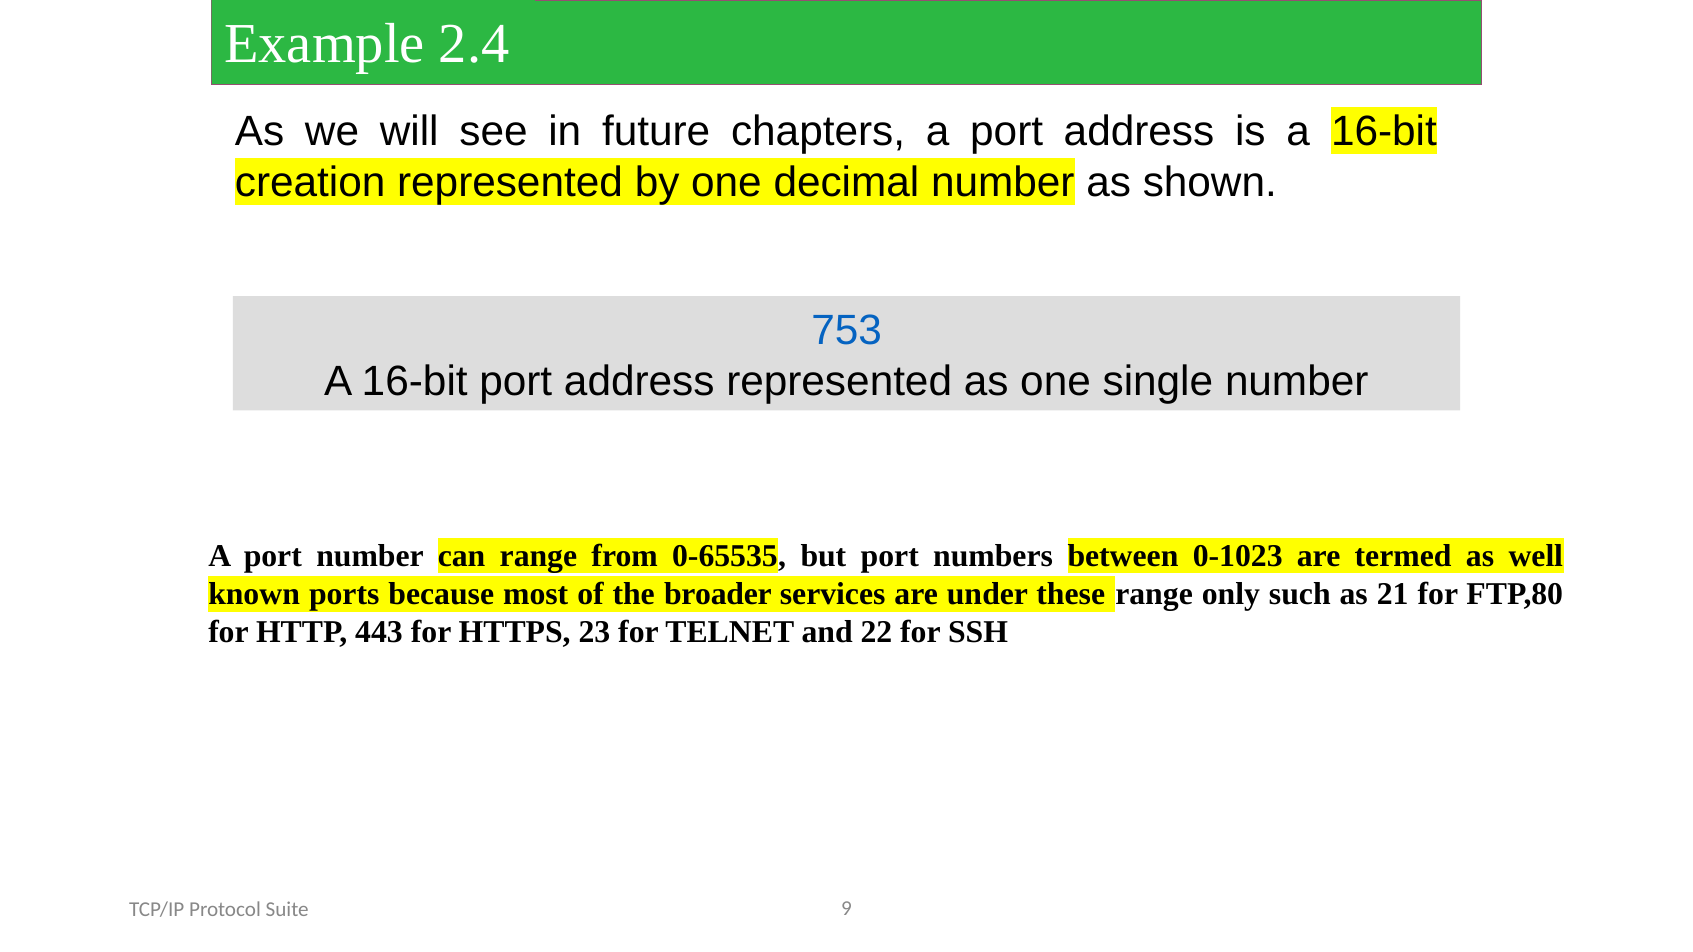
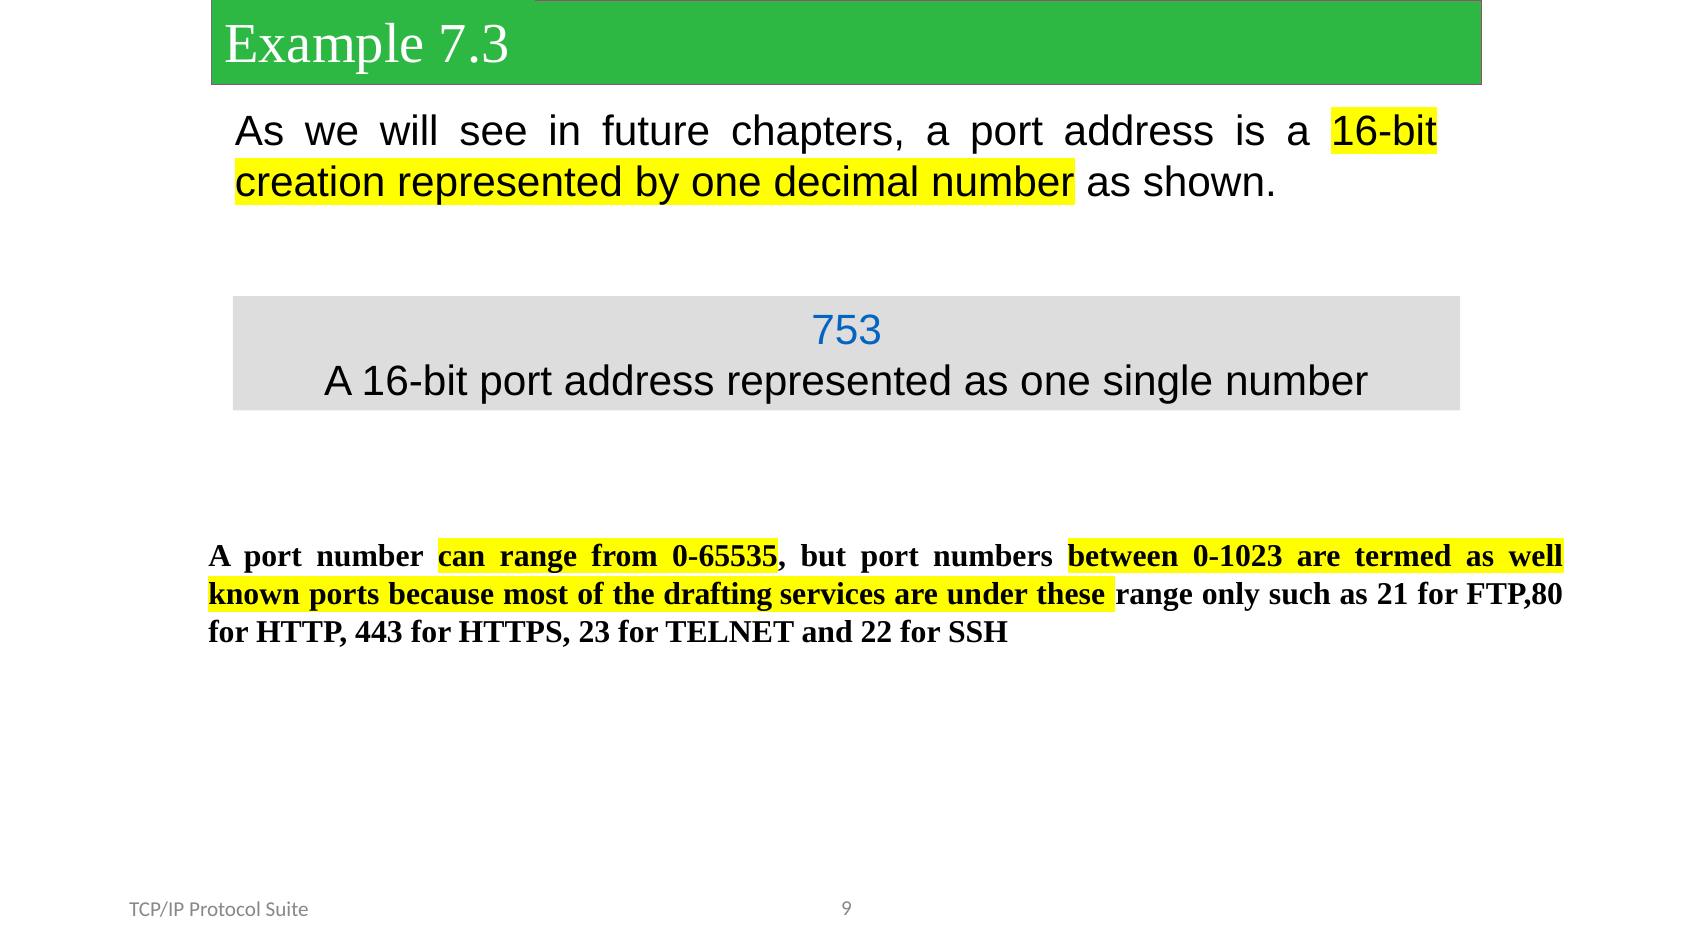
2.4: 2.4 -> 7.3 (474, 44)
broader: broader -> drafting (718, 594)
